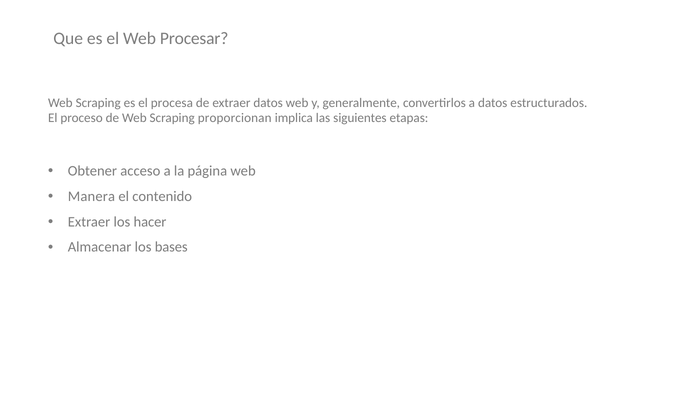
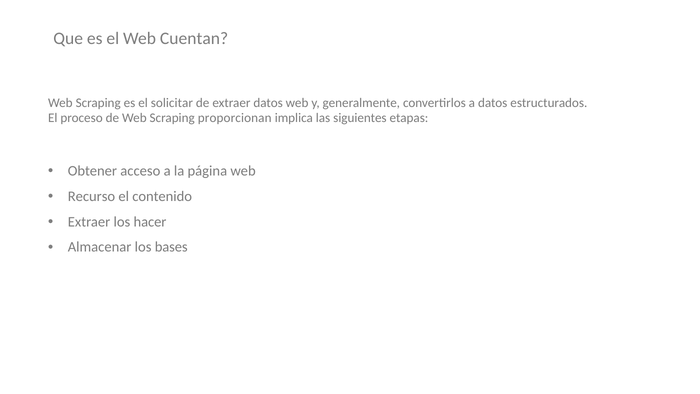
Procesar: Procesar -> Cuentan (194, 38)
procesa: procesa -> solicitar (172, 103)
Manera: Manera -> Recurso (91, 196)
